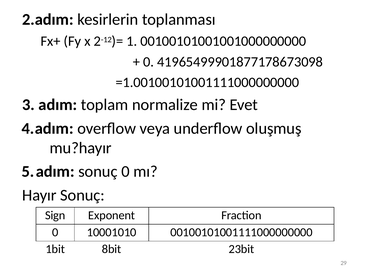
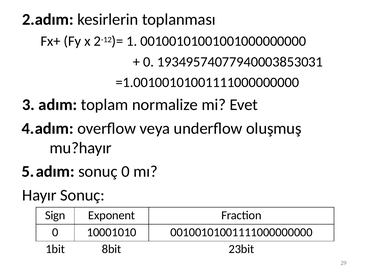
41965499901877178673098: 41965499901877178673098 -> 19349574077940003853031 (240, 62)
